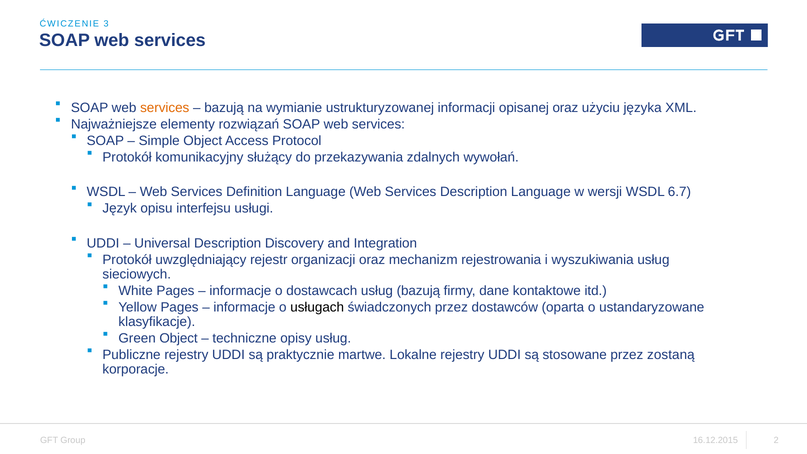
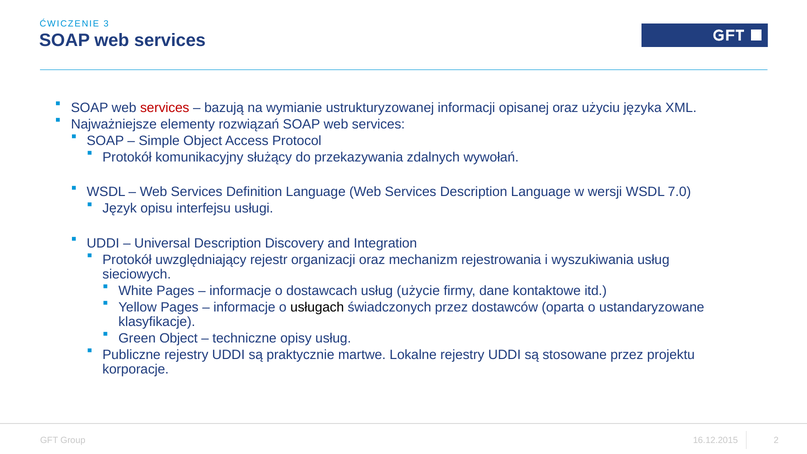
services colour: orange -> red (165, 108)
6.7: 6.7 -> 7.0 (679, 192)
usług bazują: bazują -> użycie (418, 291)
zostaną: zostaną -> projektu (671, 355)
